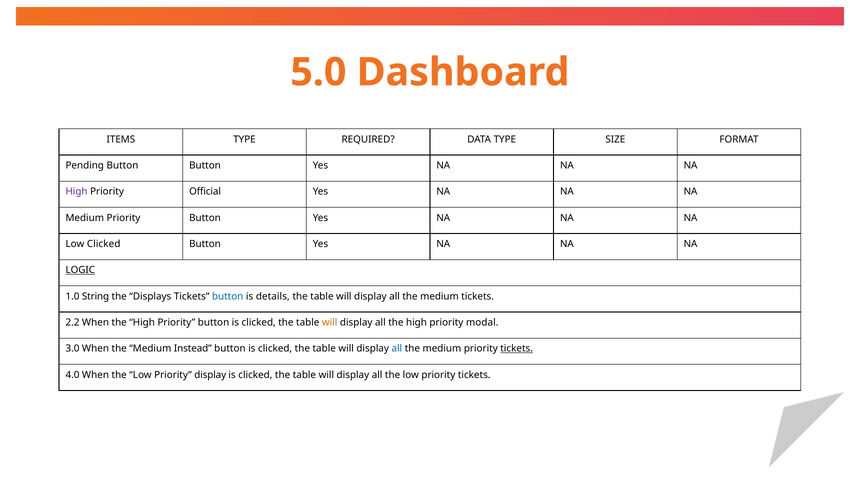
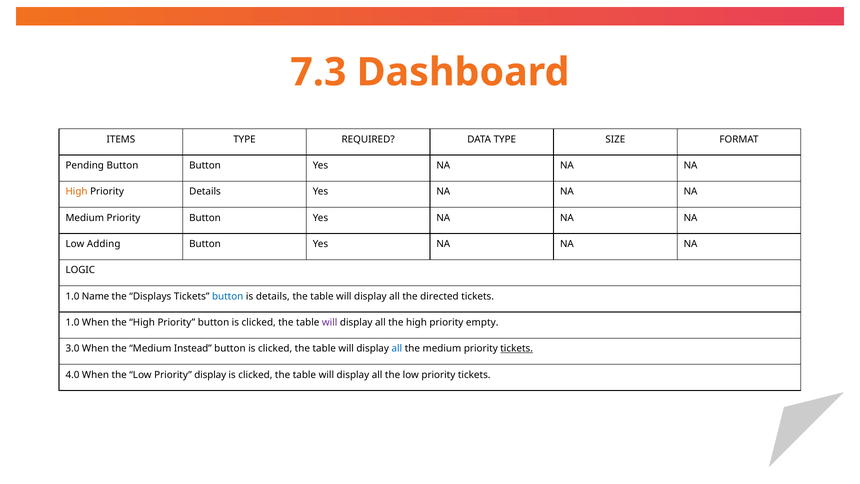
5.0: 5.0 -> 7.3 (318, 72)
High colour: purple -> orange (77, 192)
Priority Official: Official -> Details (205, 192)
Low Clicked: Clicked -> Adding (104, 244)
LOGIC underline: present -> none (80, 270)
String: String -> Name (96, 296)
medium: medium -> directed (439, 296)
2.2: 2.2 -> 1.0 (73, 322)
will colour: orange -> purple (330, 322)
modal: modal -> empty (482, 322)
